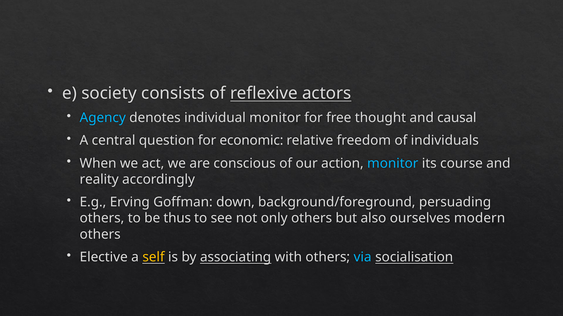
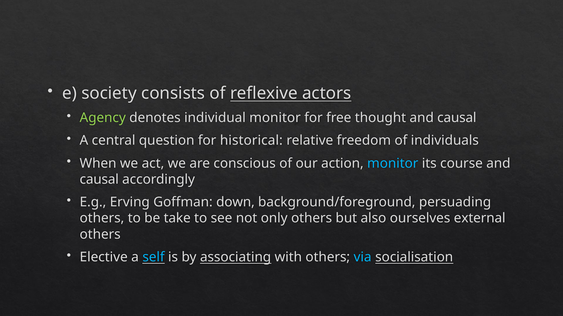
Agency colour: light blue -> light green (103, 118)
economic: economic -> historical (251, 141)
reality: reality -> causal (99, 180)
thus: thus -> take (177, 219)
modern: modern -> external (480, 219)
self colour: yellow -> light blue (154, 258)
